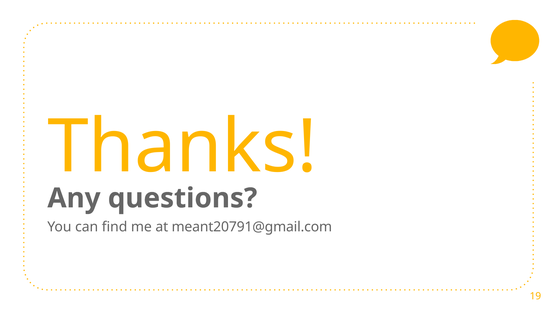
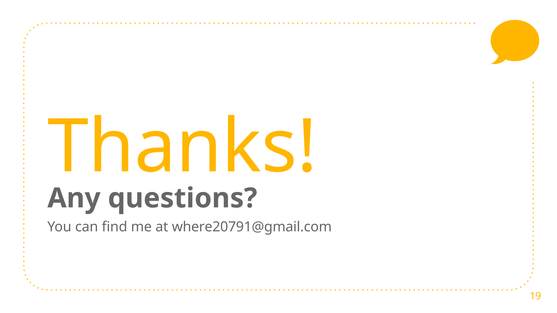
meant20791@gmail.com: meant20791@gmail.com -> where20791@gmail.com (252, 227)
